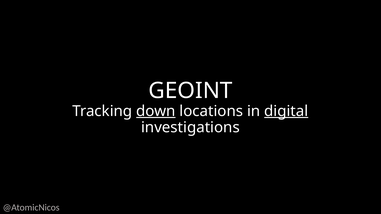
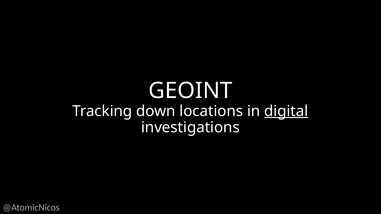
down underline: present -> none (156, 111)
